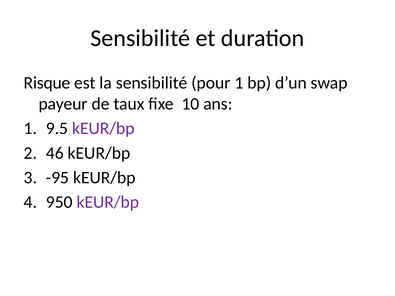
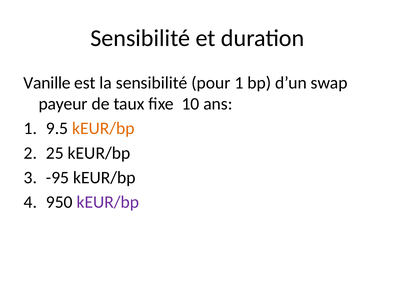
Risque: Risque -> Vanille (47, 83)
kEUR/bp colour: purple -> orange (103, 129)
46: 46 -> 25 (55, 153)
